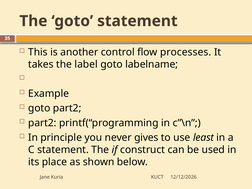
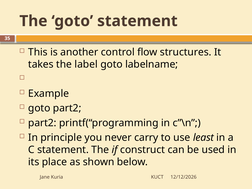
processes: processes -> structures (186, 52)
gives: gives -> carry (146, 137)
